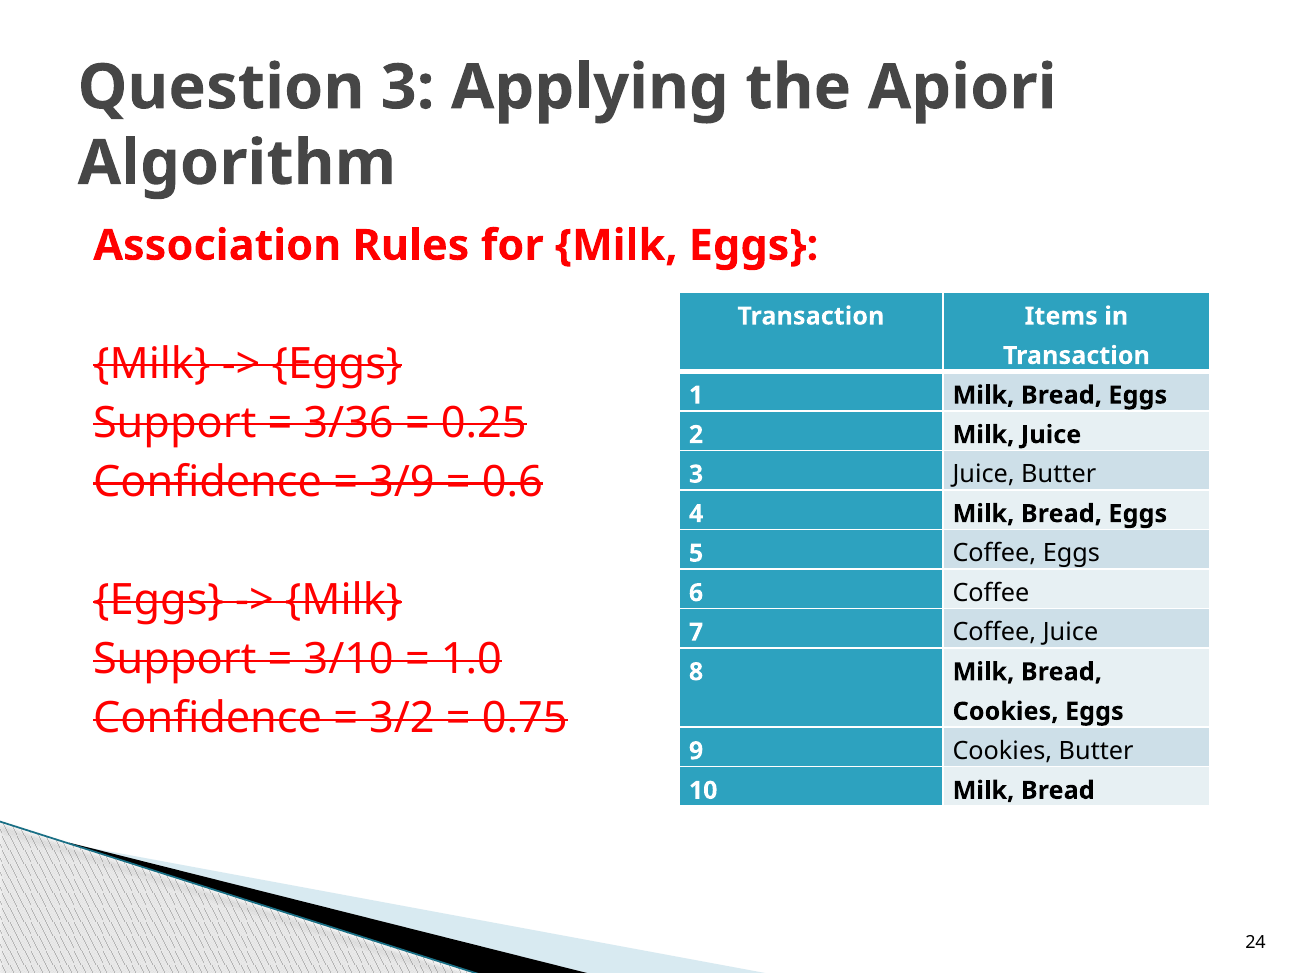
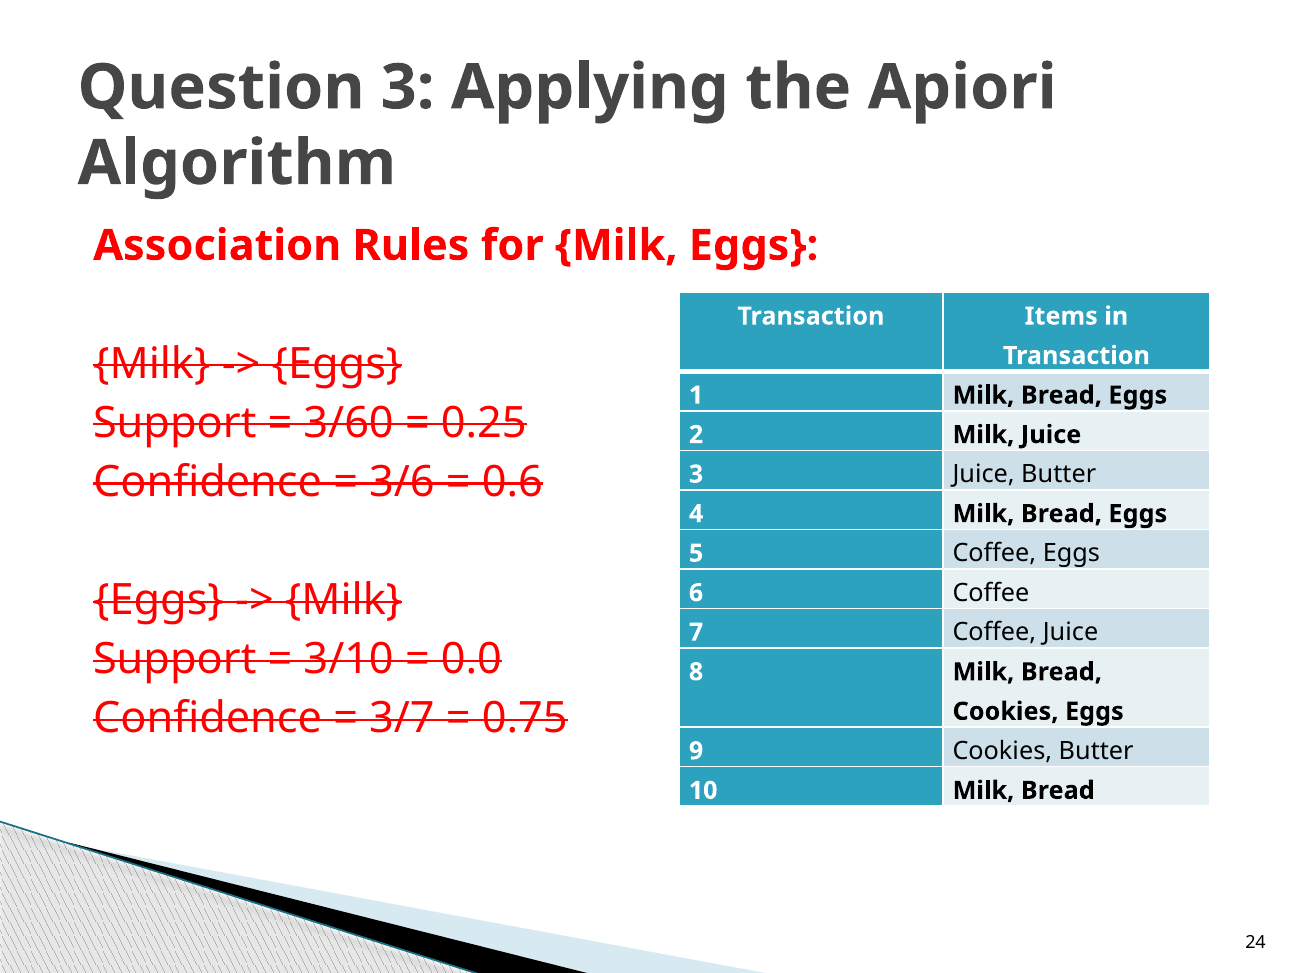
3/36: 3/36 -> 3/60 (349, 423)
3/9: 3/9 -> 3/6 (402, 482)
1.0: 1.0 -> 0.0 (471, 659)
3/2: 3/2 -> 3/7 (402, 718)
